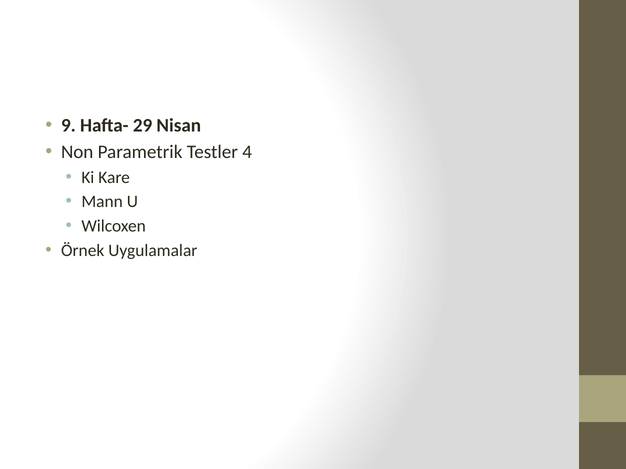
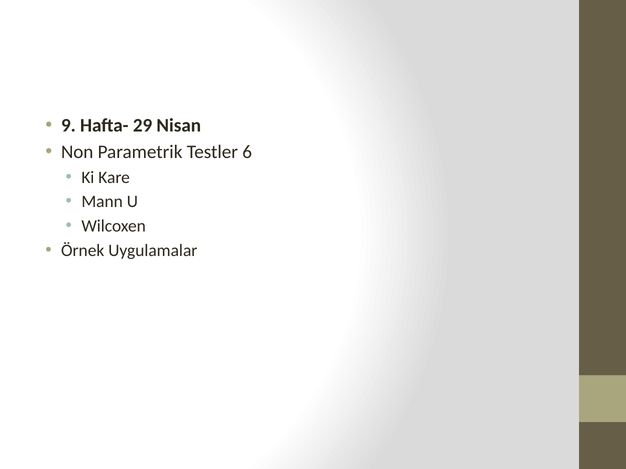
4: 4 -> 6 (247, 152)
